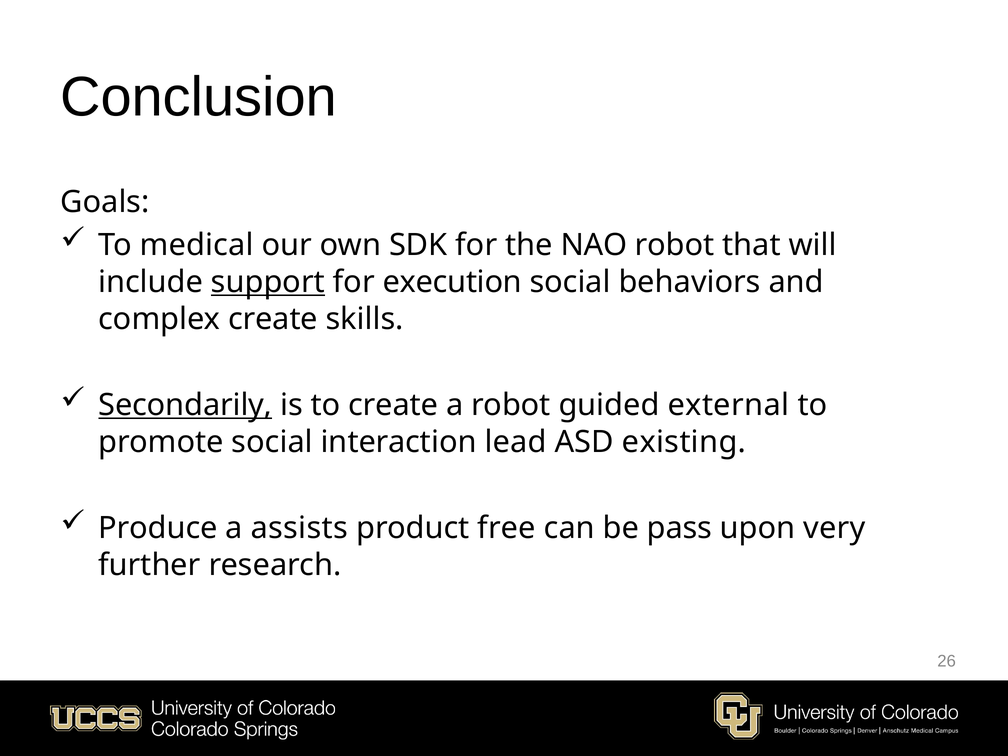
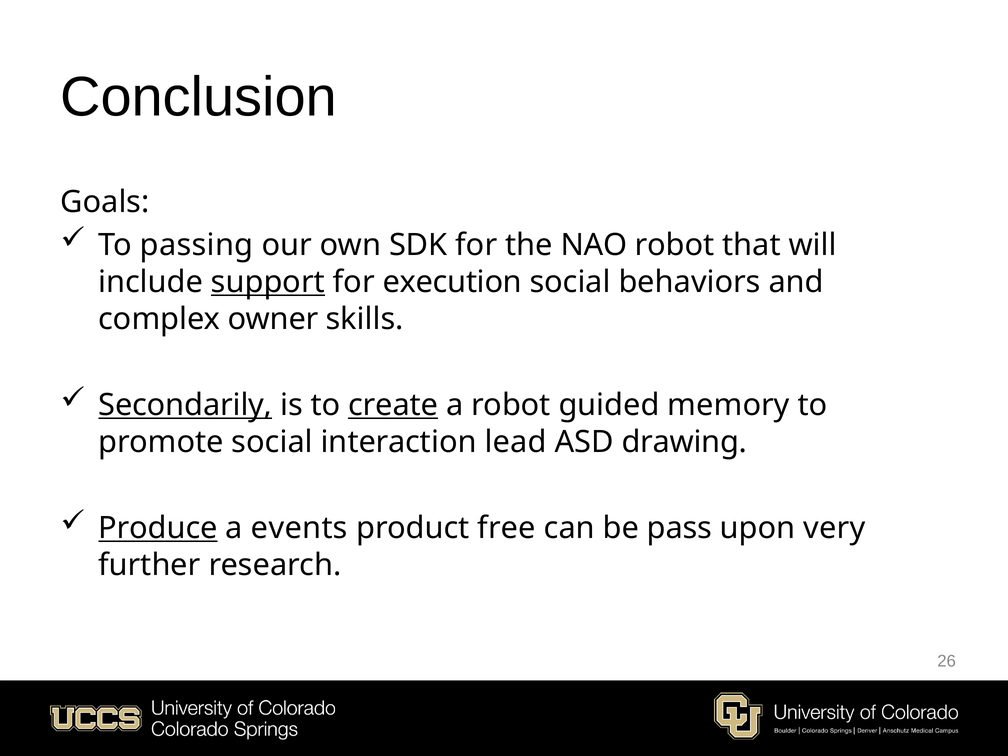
medical: medical -> passing (197, 245)
complex create: create -> owner (273, 319)
create underline: none -> present (393, 405)
external: external -> memory (729, 405)
existing: existing -> drawing (684, 442)
Produce underline: none -> present (158, 528)
assists: assists -> events (299, 528)
